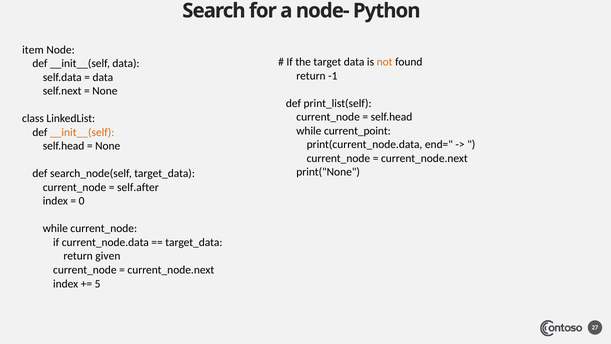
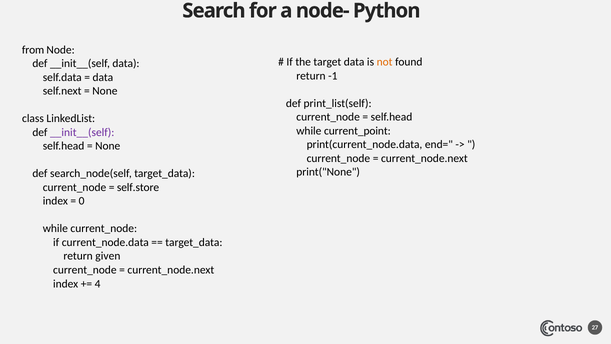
item: item -> from (33, 50)
__init__(self colour: orange -> purple (82, 132)
self.after: self.after -> self.store (138, 187)
5: 5 -> 4 (98, 283)
